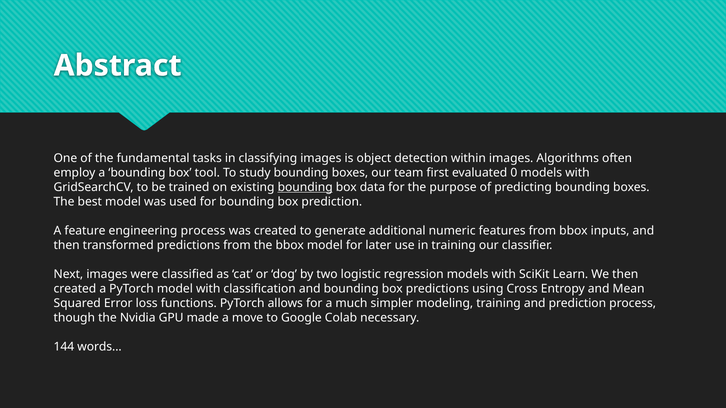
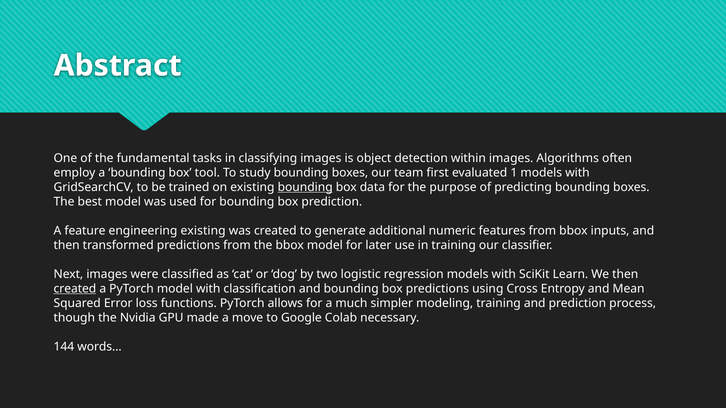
0: 0 -> 1 (514, 173)
engineering process: process -> existing (203, 231)
created underline: none -> present (75, 289)
